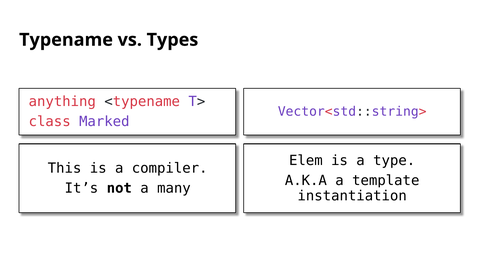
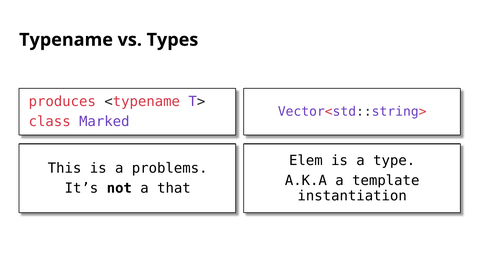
anything: anything -> produces (62, 101)
compiler: compiler -> problems (170, 168)
many: many -> that (174, 188)
